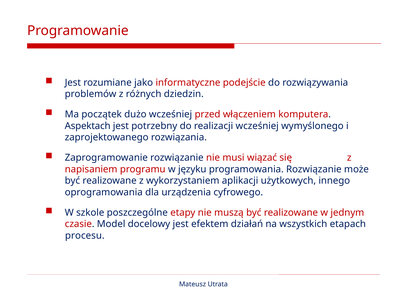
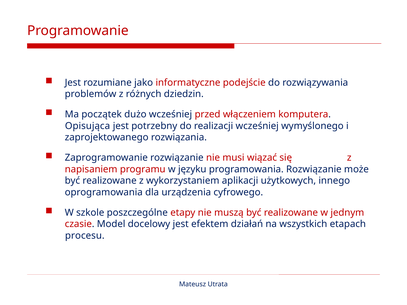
Aspektach: Aspektach -> Opisująca (88, 126)
